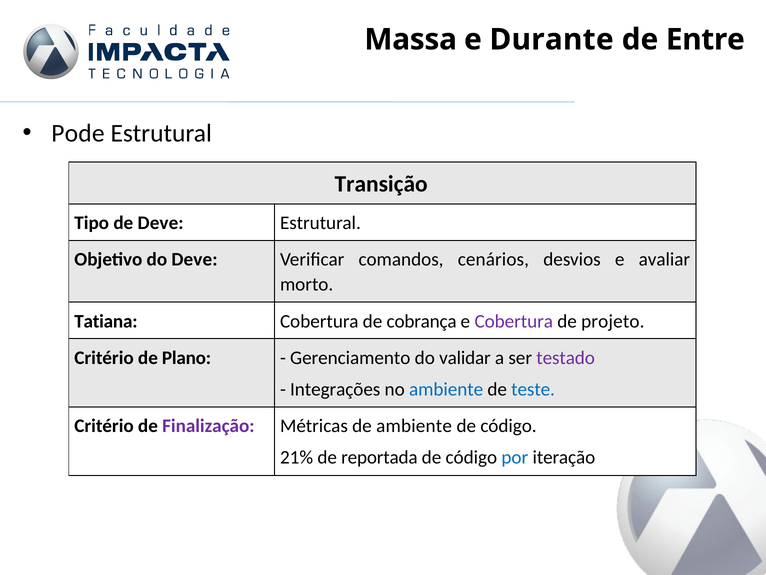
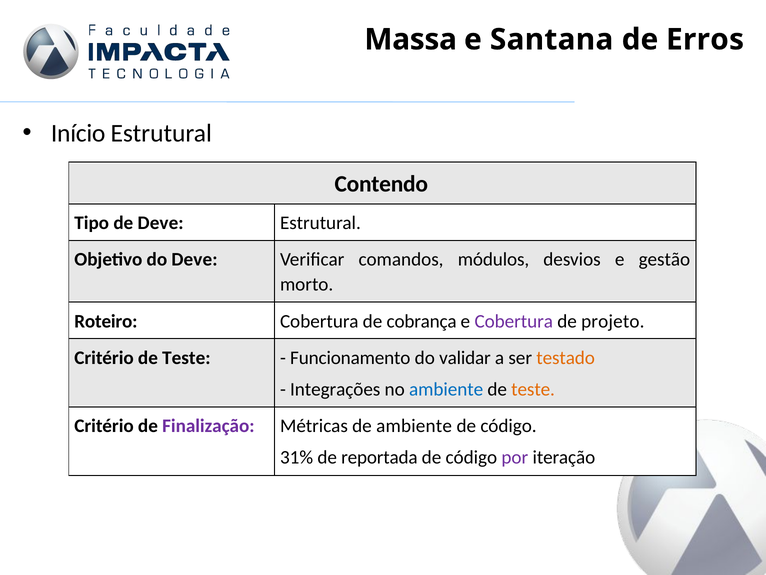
Durante: Durante -> Santana (552, 40)
Entre: Entre -> Erros (705, 40)
Pode: Pode -> Início (78, 133)
Transição: Transição -> Contendo (381, 184)
cenários: cenários -> módulos (493, 259)
avaliar: avaliar -> gestão (664, 259)
Tatiana: Tatiana -> Roteiro (106, 321)
Critério de Plano: Plano -> Teste (186, 357)
Gerenciamento: Gerenciamento -> Funcionamento (350, 357)
testado colour: purple -> orange (566, 357)
teste colour: blue -> orange (533, 389)
21%: 21% -> 31% (297, 457)
por colour: blue -> purple (515, 457)
